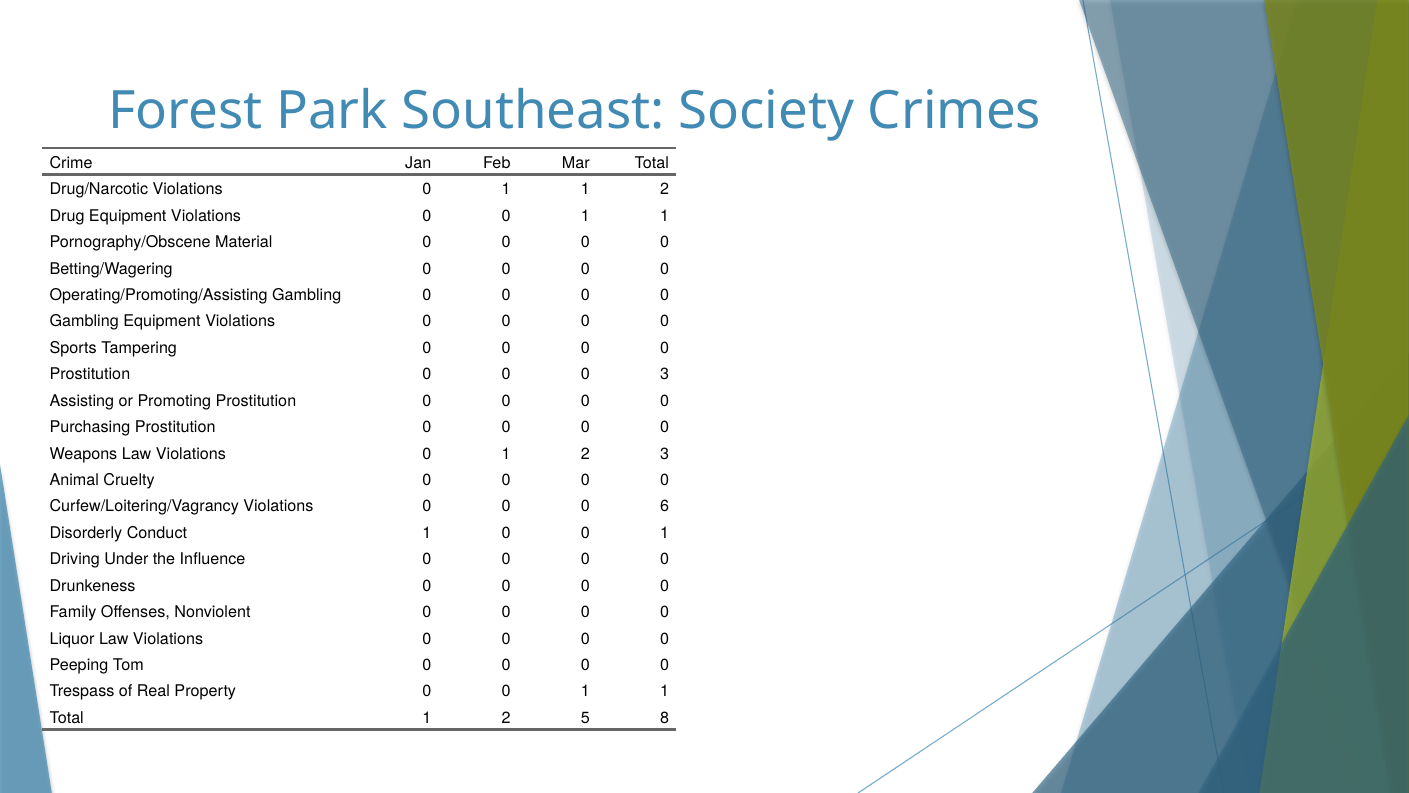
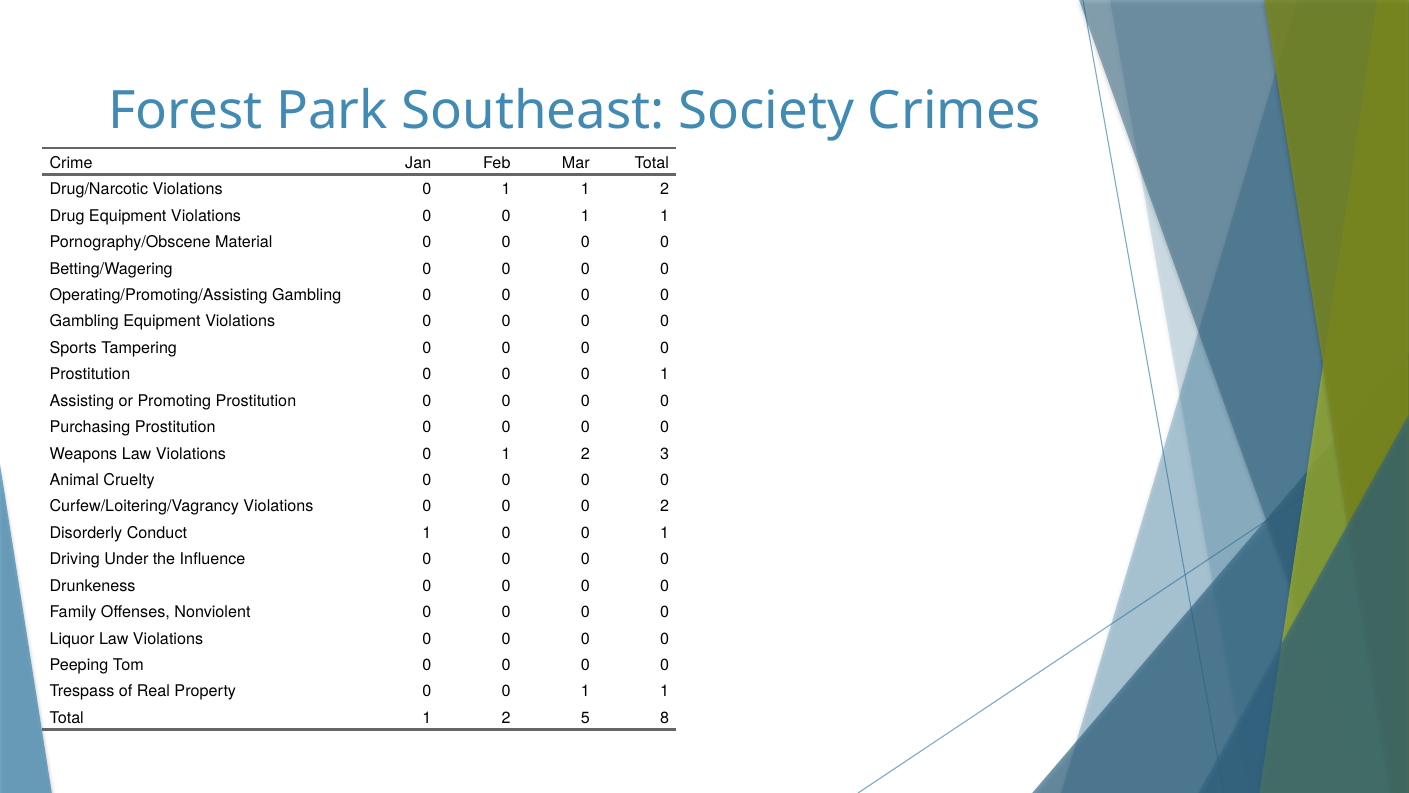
0 0 0 3: 3 -> 1 (665, 374)
0 6: 6 -> 2 (665, 506)
